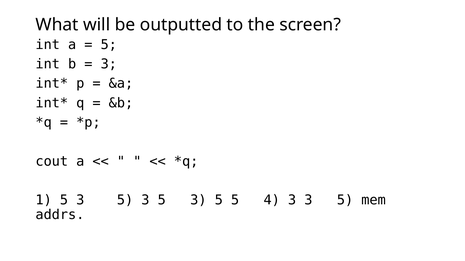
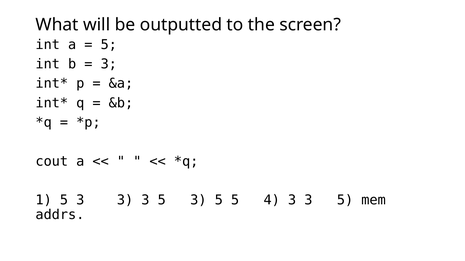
1 5 3 5: 5 -> 3 (125, 200)
